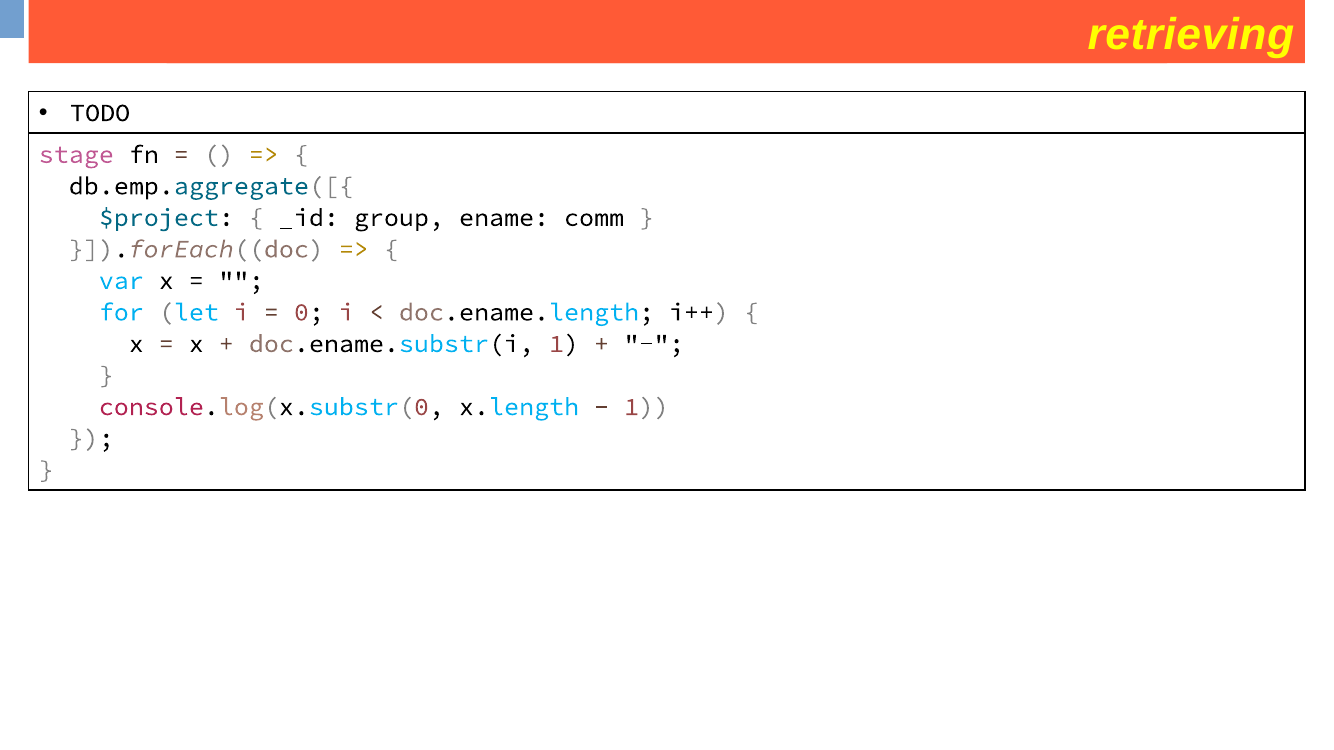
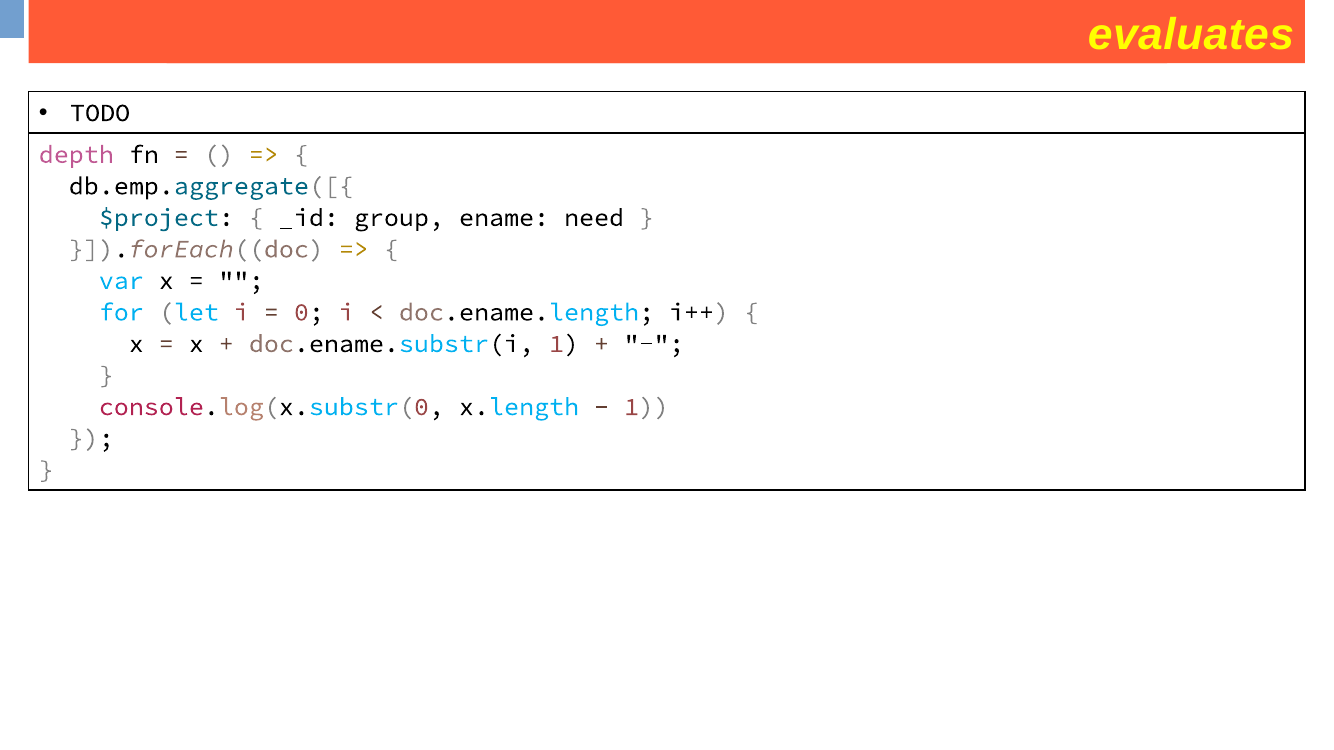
retrieving: retrieving -> evaluates (1191, 35)
stage: stage -> depth (76, 155)
comm: comm -> need (594, 218)
